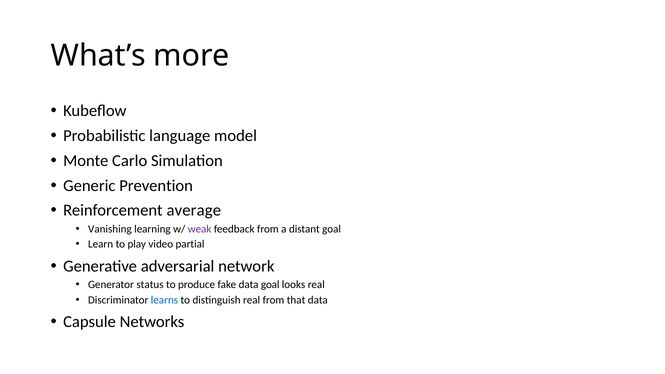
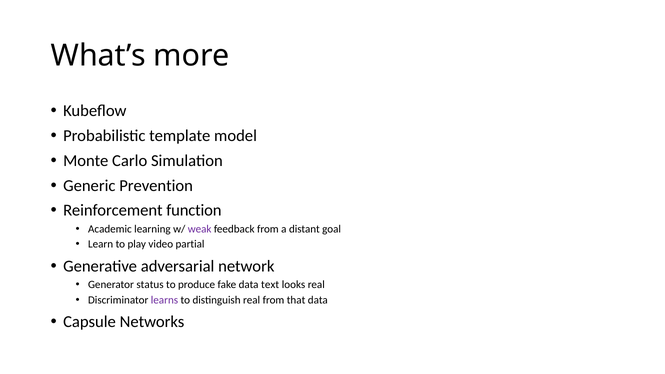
language: language -> template (180, 136)
average: average -> function (194, 210)
Vanishing: Vanishing -> Academic (110, 229)
data goal: goal -> text (270, 285)
learns colour: blue -> purple (164, 300)
